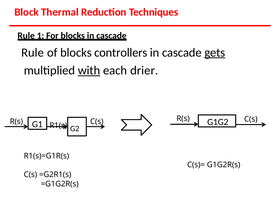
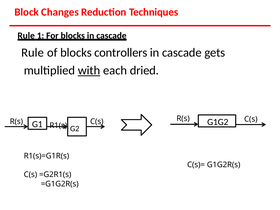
Thermal: Thermal -> Changes (60, 12)
gets underline: present -> none (215, 53)
drier: drier -> dried (144, 70)
